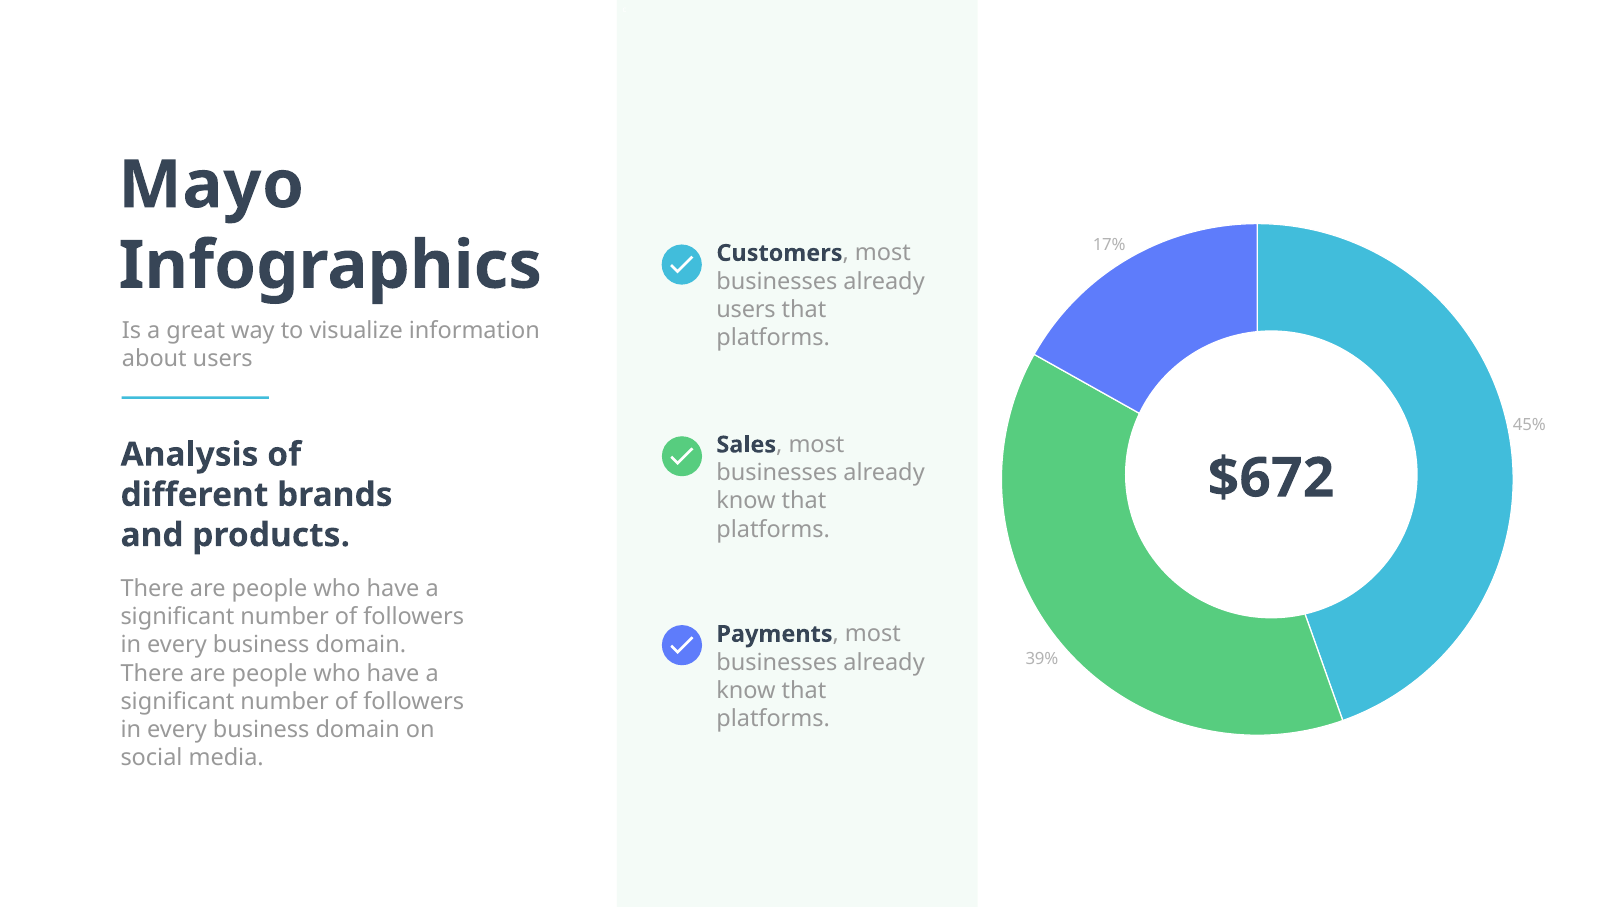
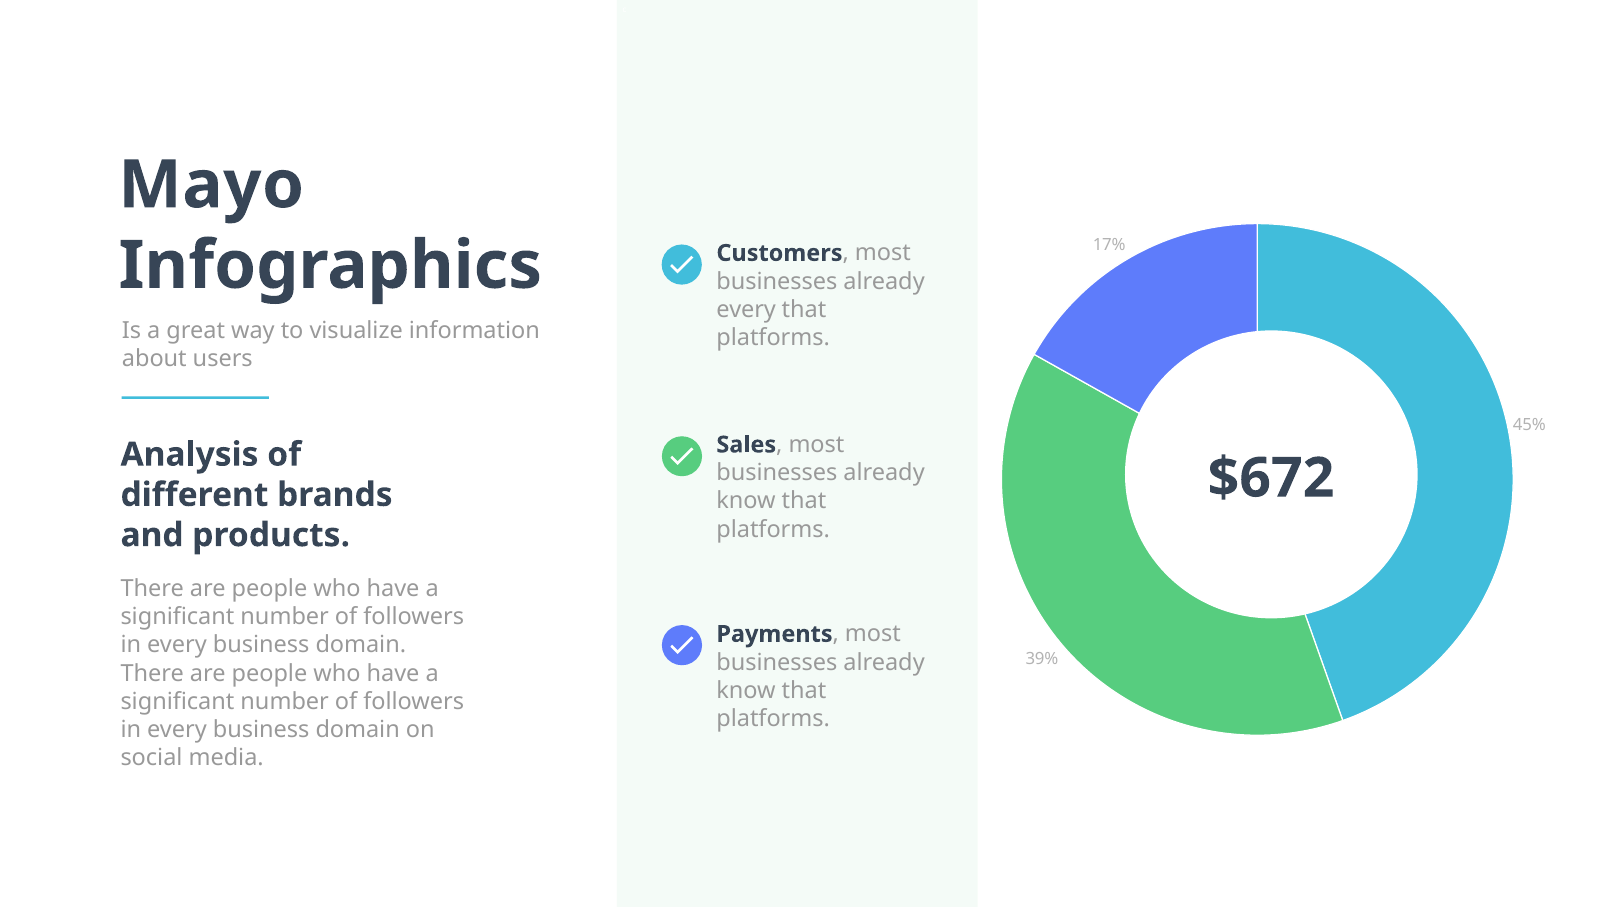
users: users -> every (746, 310)
